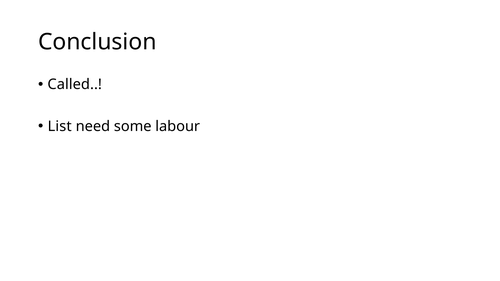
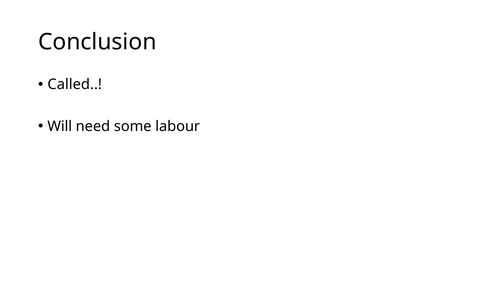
List: List -> Will (60, 126)
